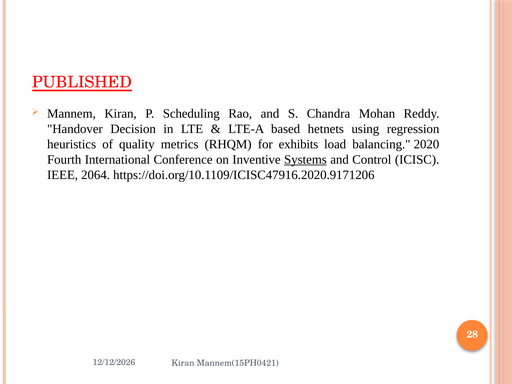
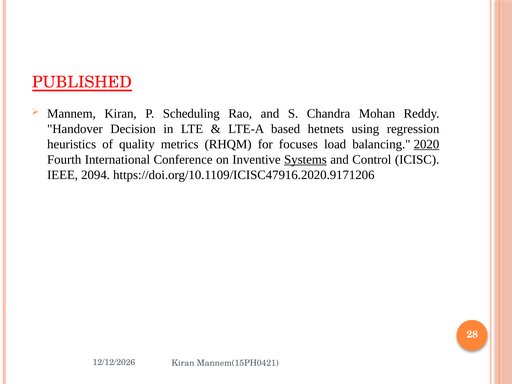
exhibits: exhibits -> focuses (298, 144)
2020 underline: none -> present (426, 144)
2064: 2064 -> 2094 (96, 175)
